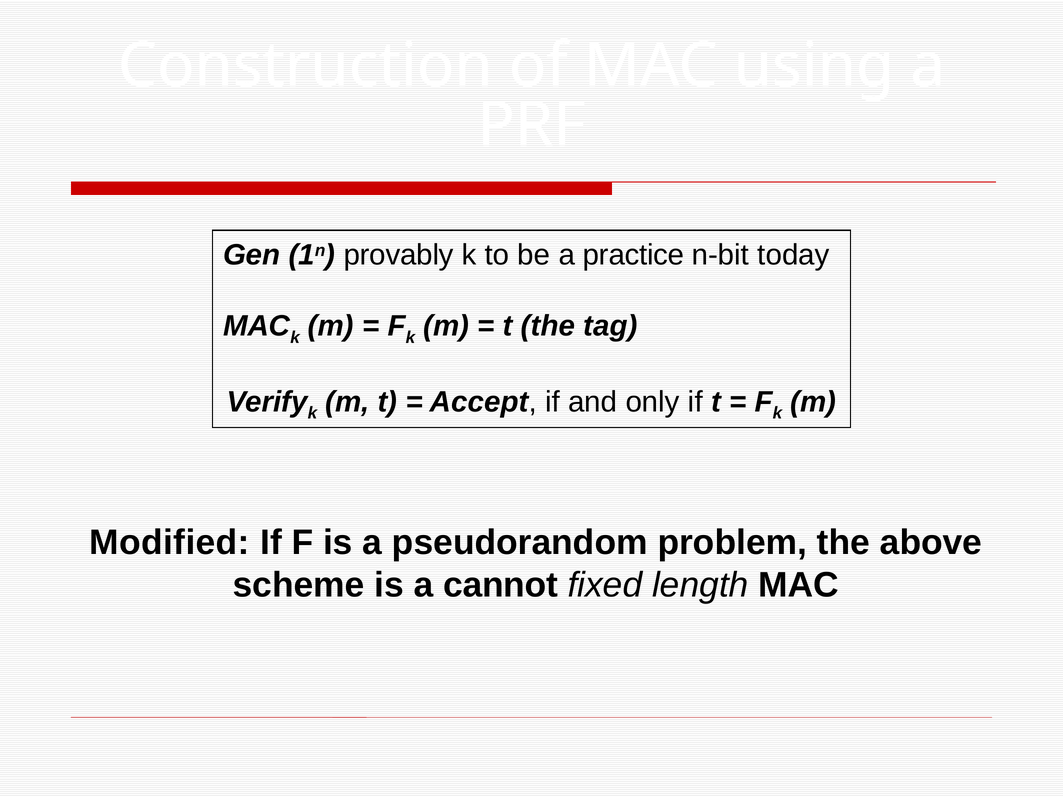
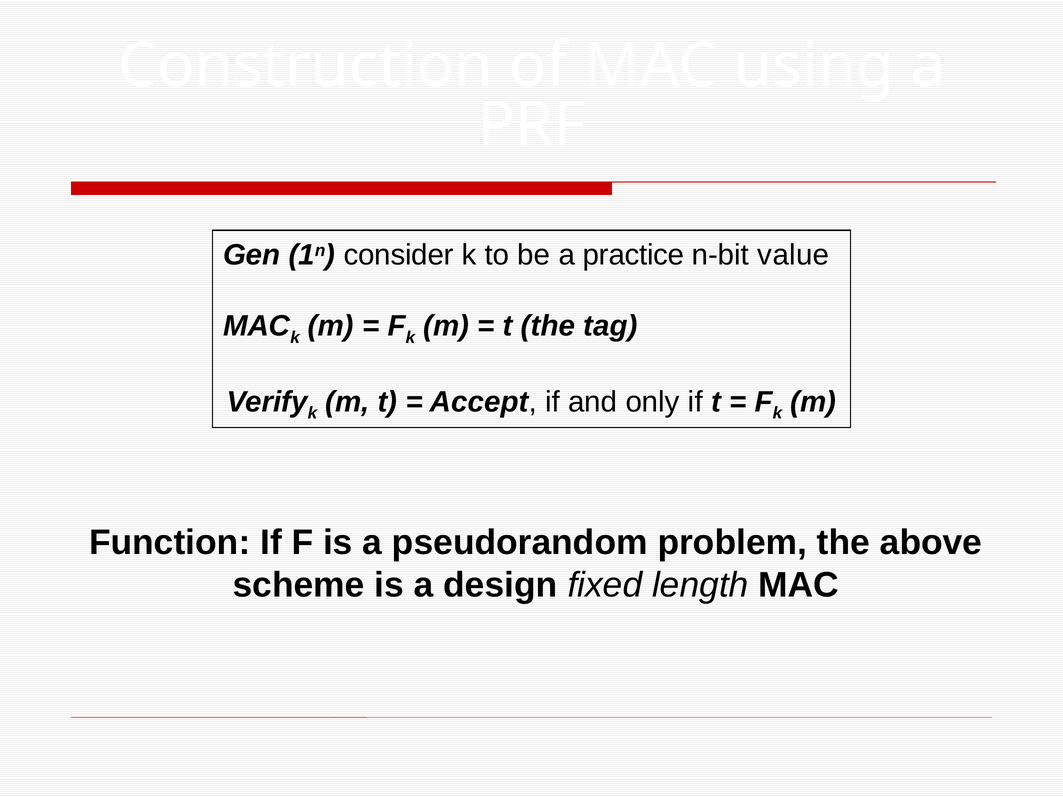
provably: provably -> consider (399, 255)
today: today -> value (793, 255)
Modified: Modified -> Function (170, 543)
cannot: cannot -> design (500, 585)
